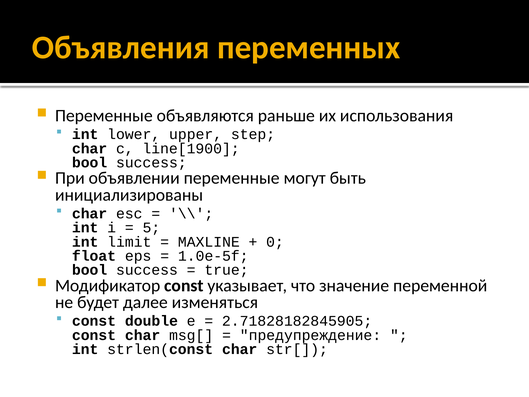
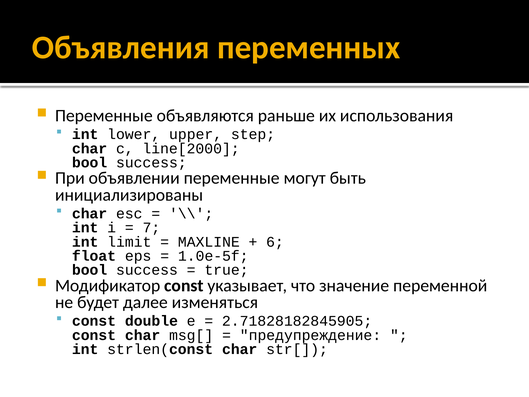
line[1900: line[1900 -> line[2000 (191, 148)
5: 5 -> 7 (151, 228)
0: 0 -> 6 (275, 242)
